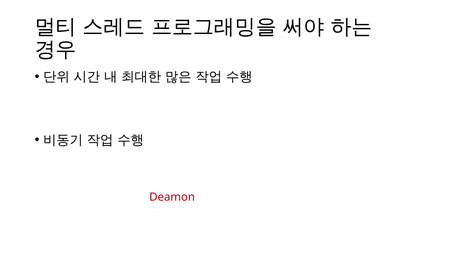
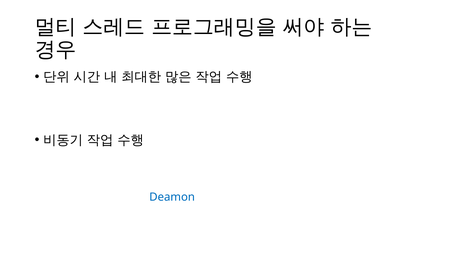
Deamon colour: red -> blue (172, 197)
